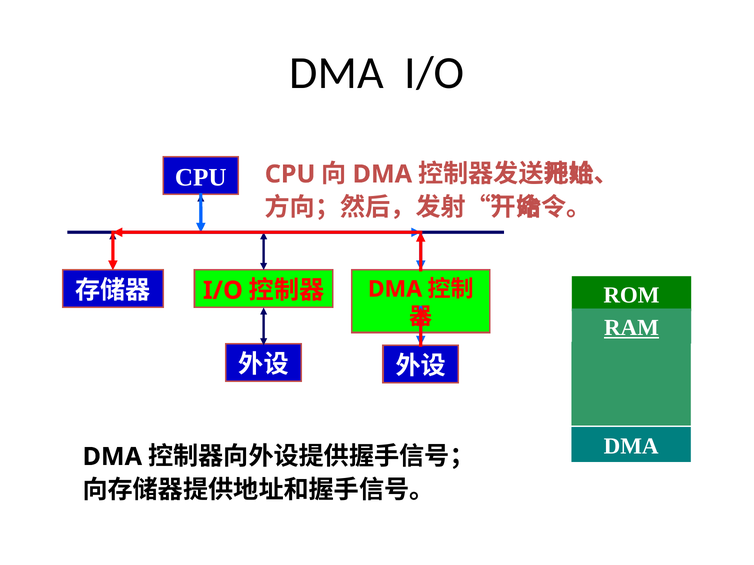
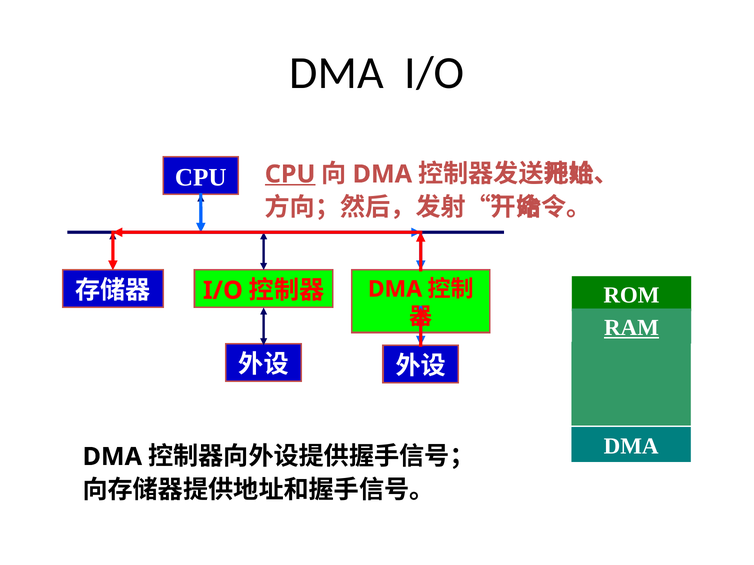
CPU underline: none -> present (290, 174)
